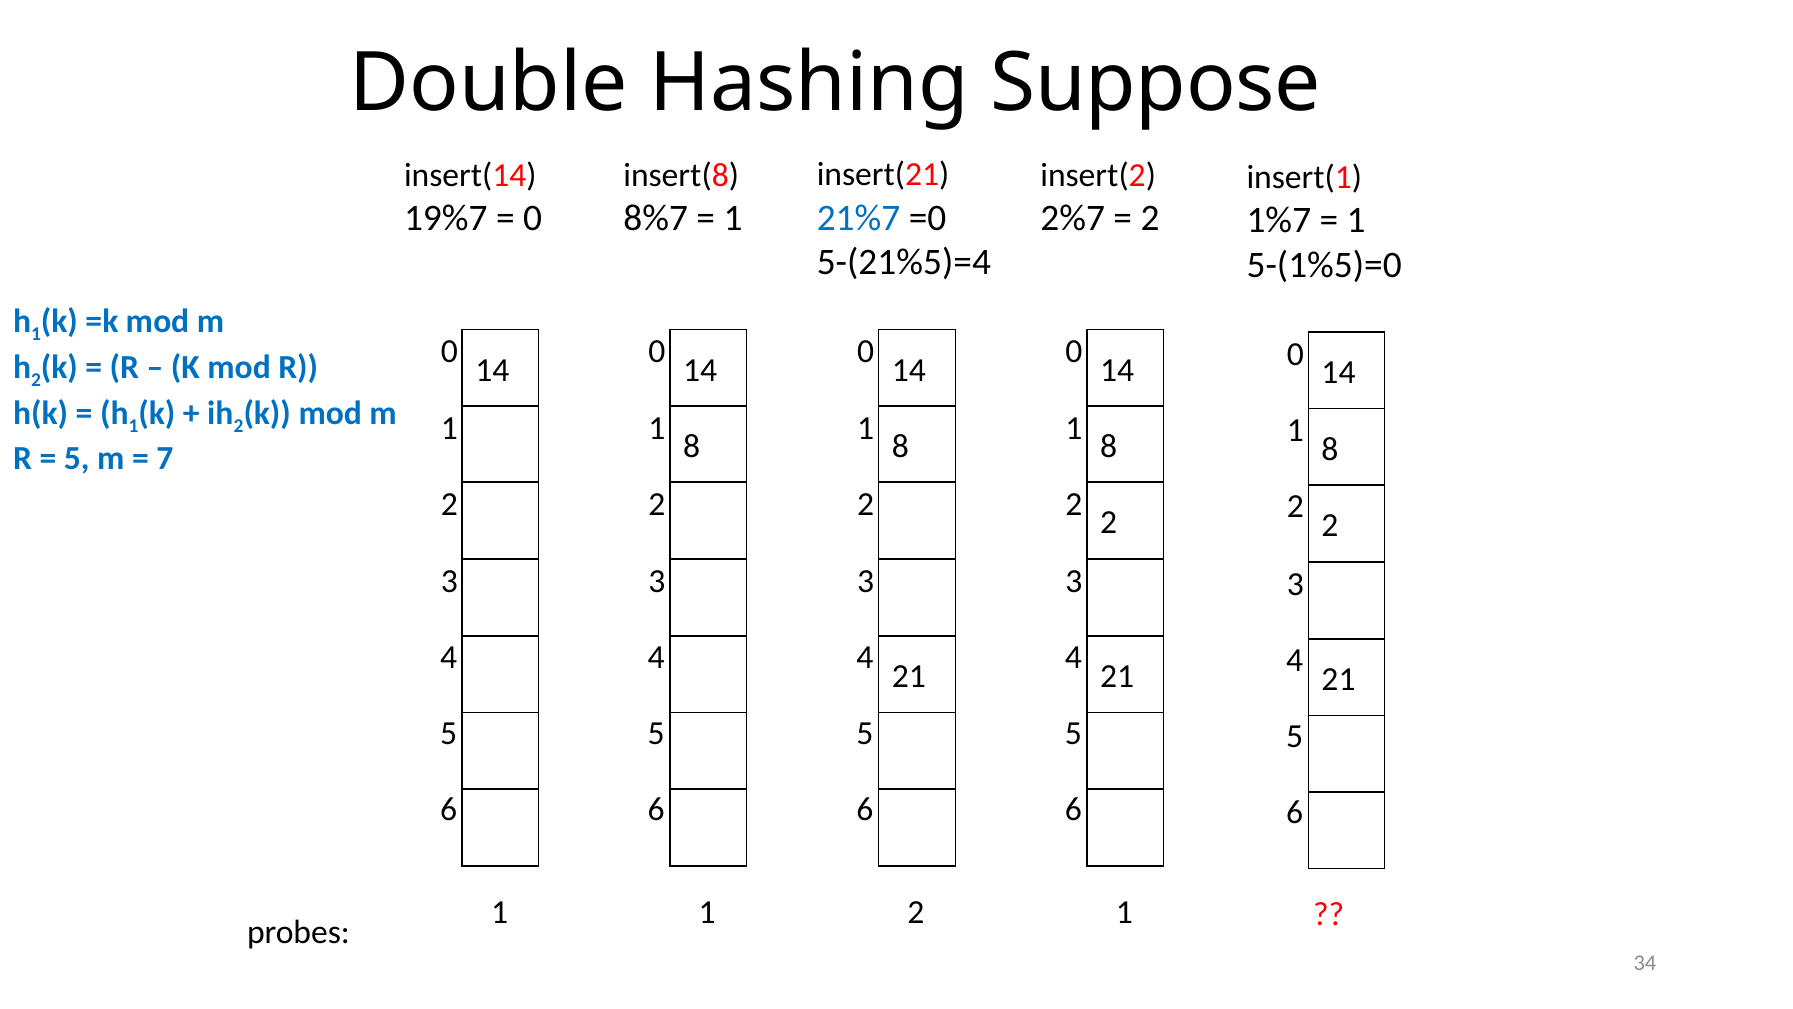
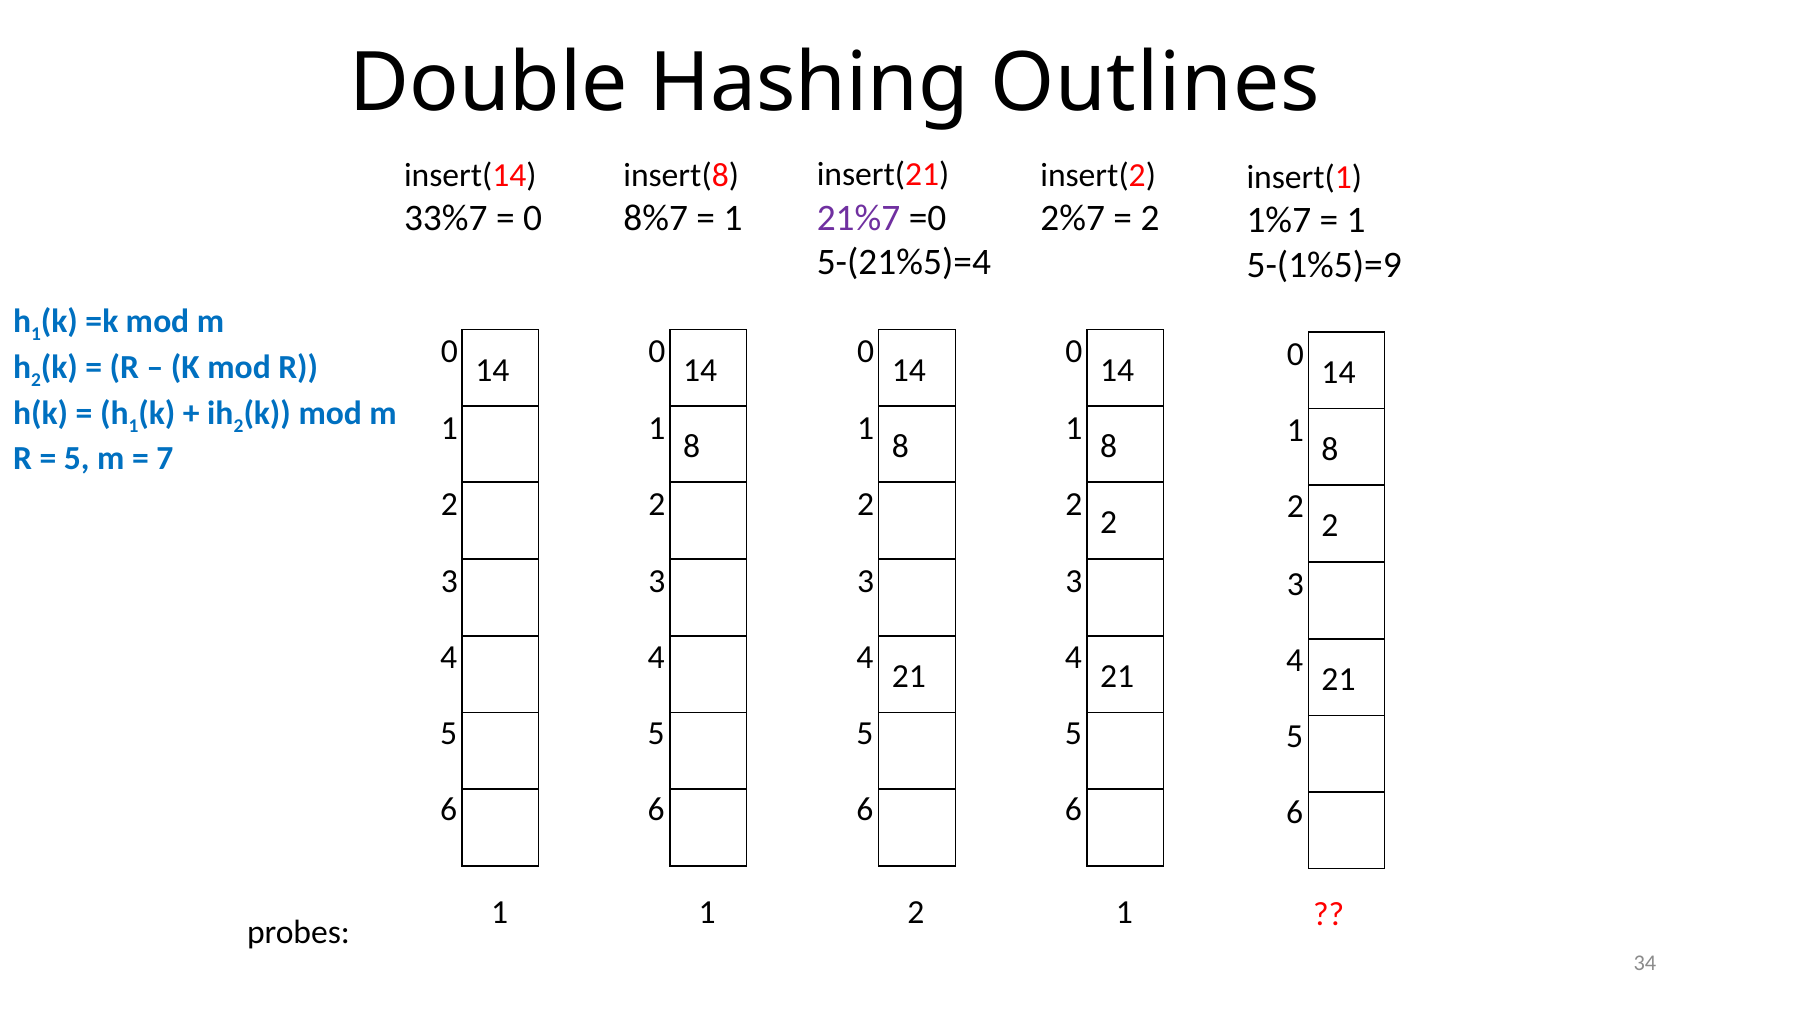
Suppose: Suppose -> Outlines (1155, 84)
19%7: 19%7 -> 33%7 (446, 218)
21%7 colour: blue -> purple (859, 218)
5-(1%5)=0: 5-(1%5)=0 -> 5-(1%5)=9 (1324, 265)
